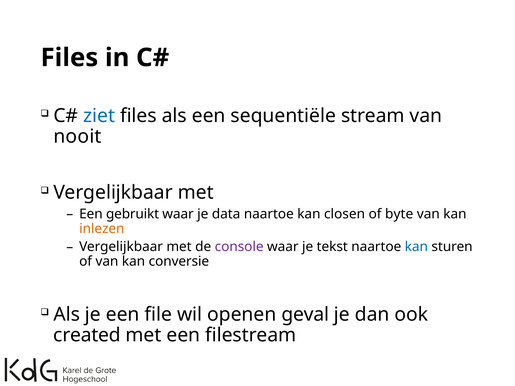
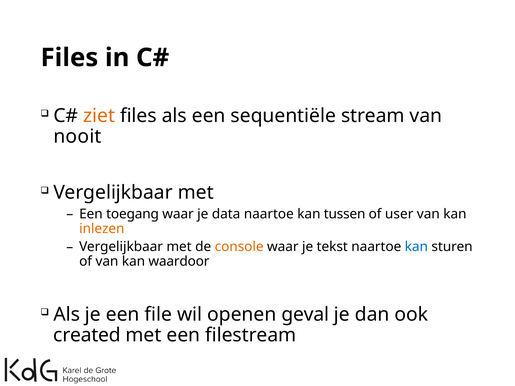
ziet colour: blue -> orange (99, 116)
gebruikt: gebruikt -> toegang (133, 214)
closen: closen -> tussen (345, 214)
byte: byte -> user (399, 214)
console colour: purple -> orange (239, 247)
conversie: conversie -> waardoor (179, 262)
